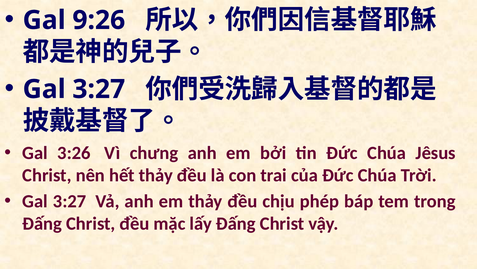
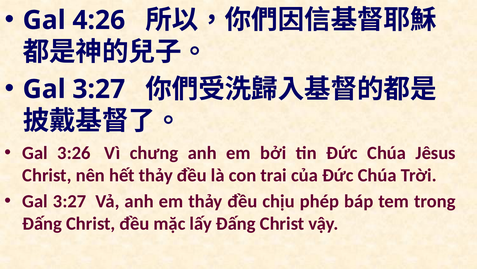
9:26: 9:26 -> 4:26 (99, 20)
